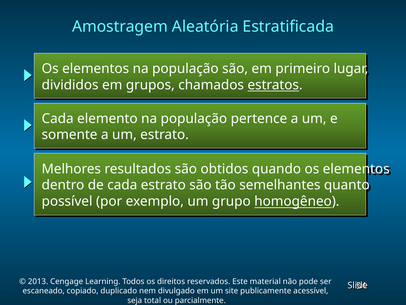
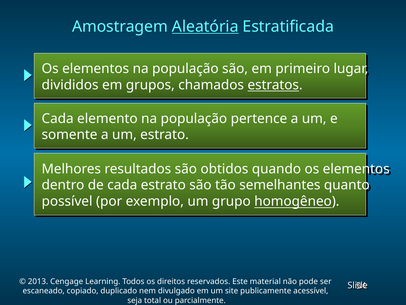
Aleatória underline: none -> present (205, 27)
